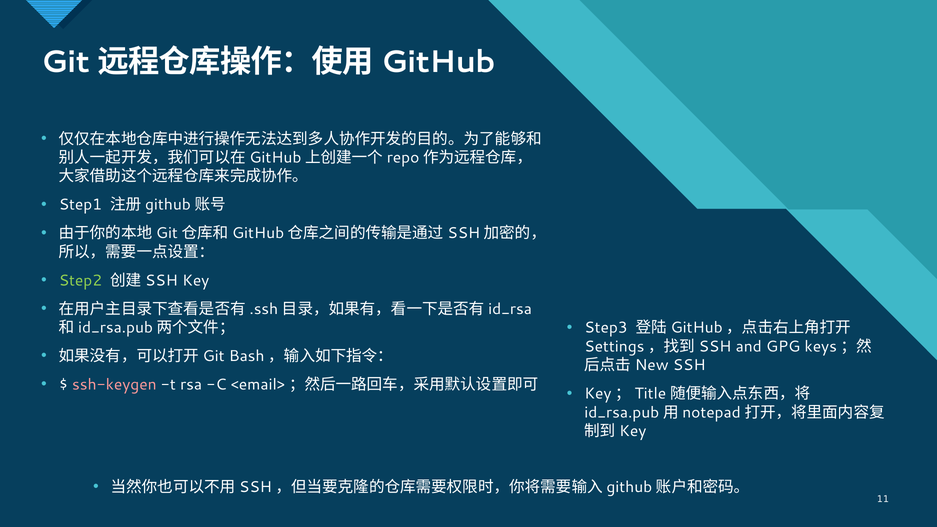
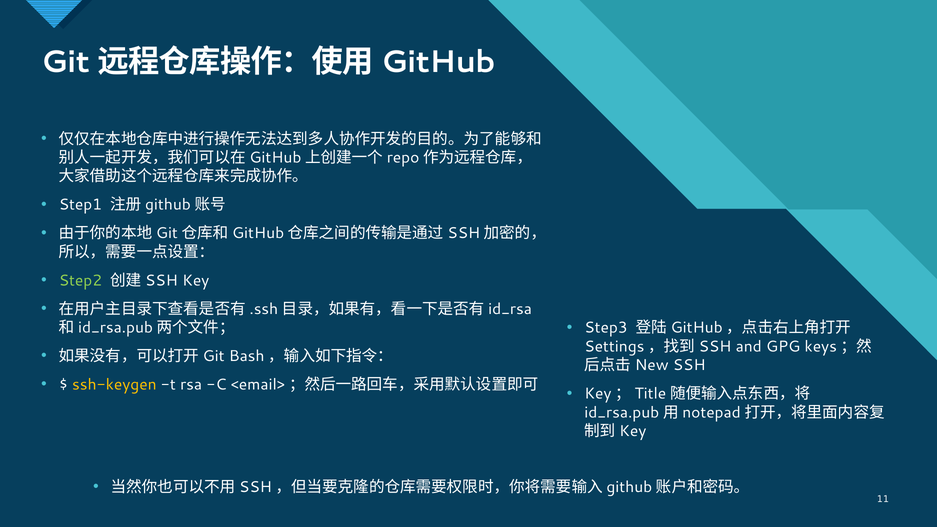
ssh-keygen colour: pink -> yellow (114, 385)
